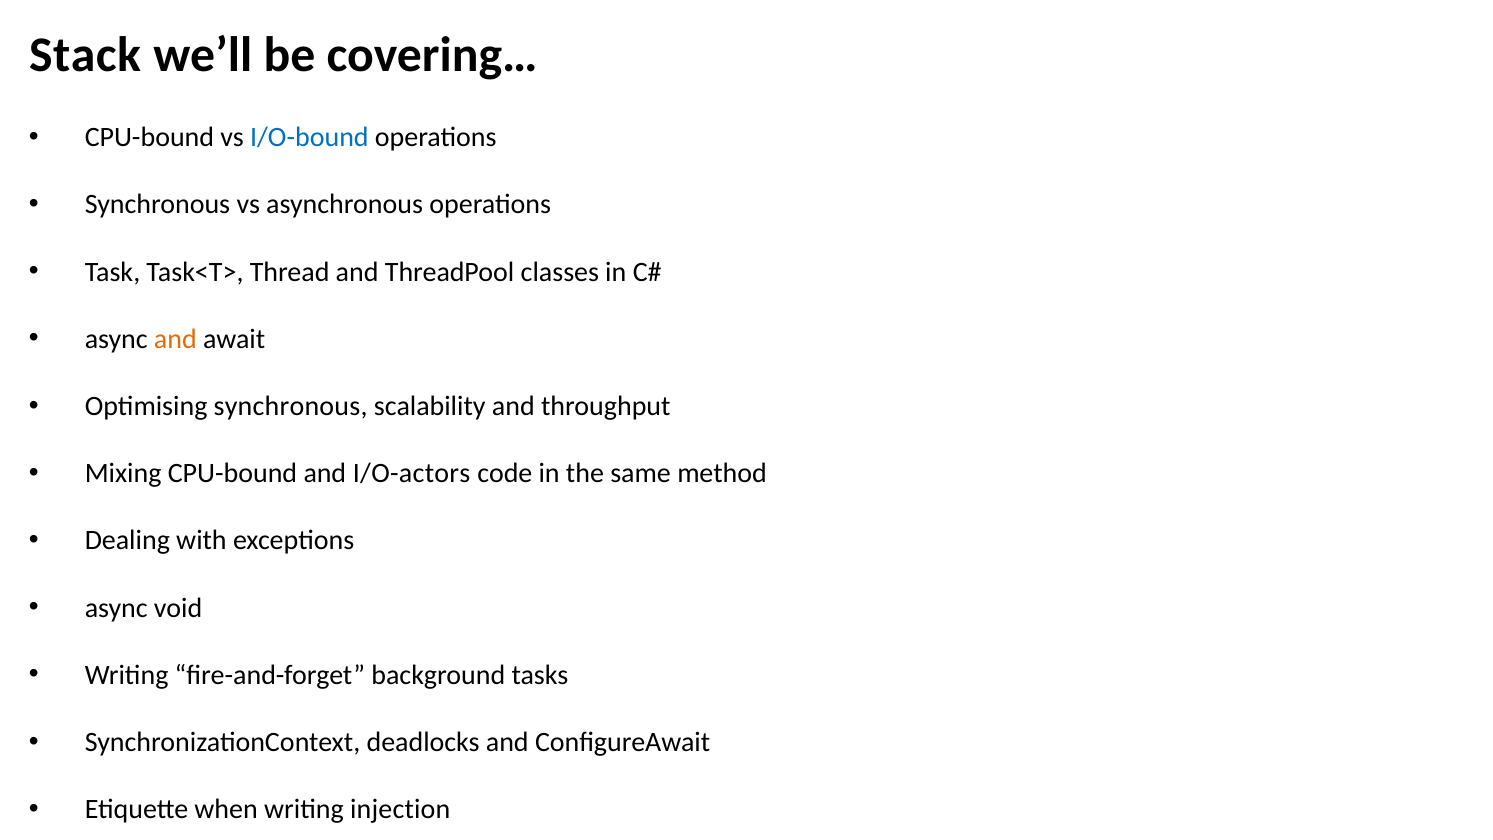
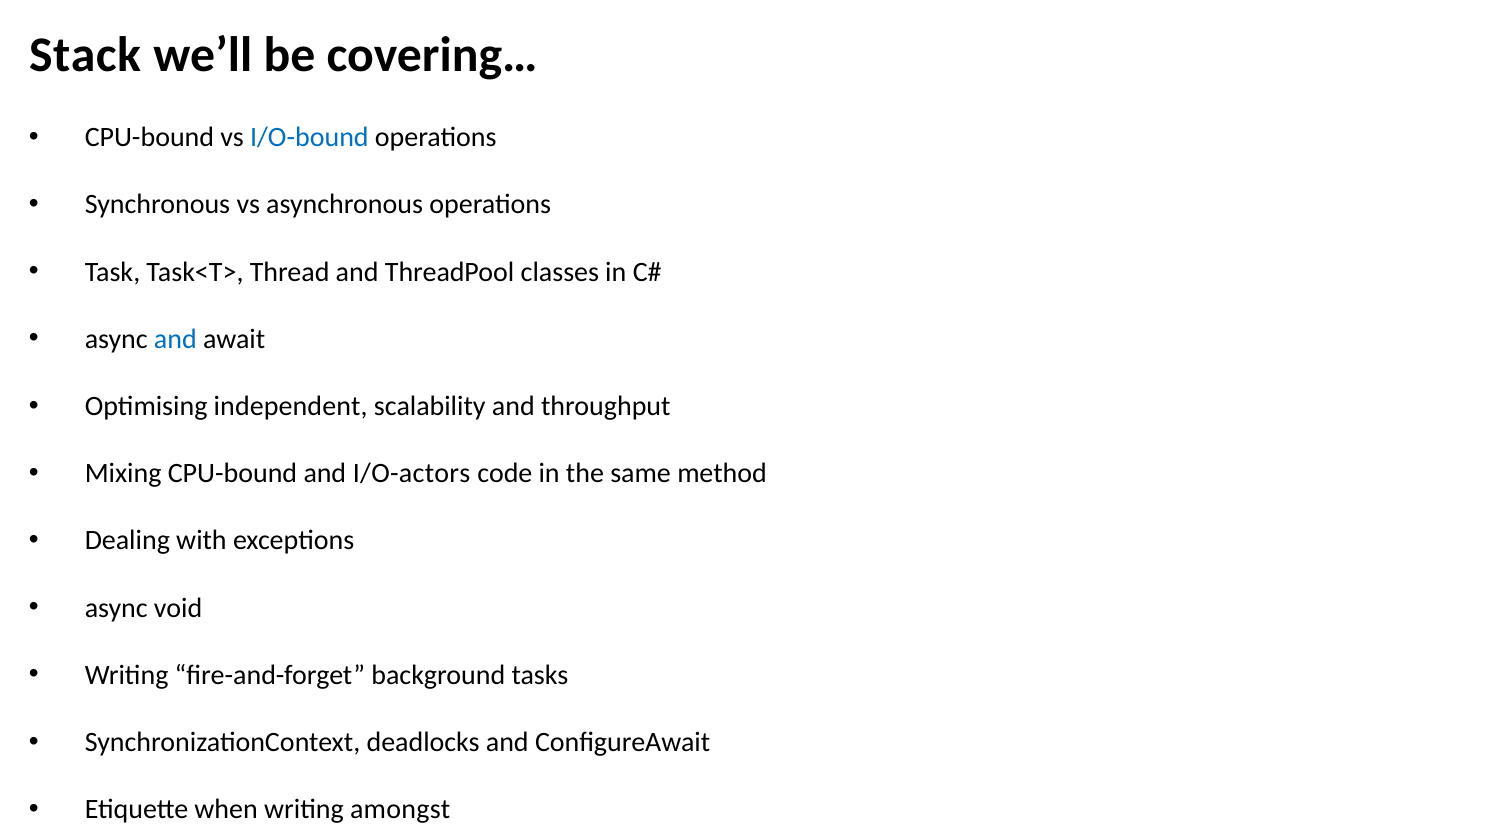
and colour: orange -> blue (175, 339)
Optimising synchronous: synchronous -> independent (291, 406)
injection: injection -> amongst (400, 809)
